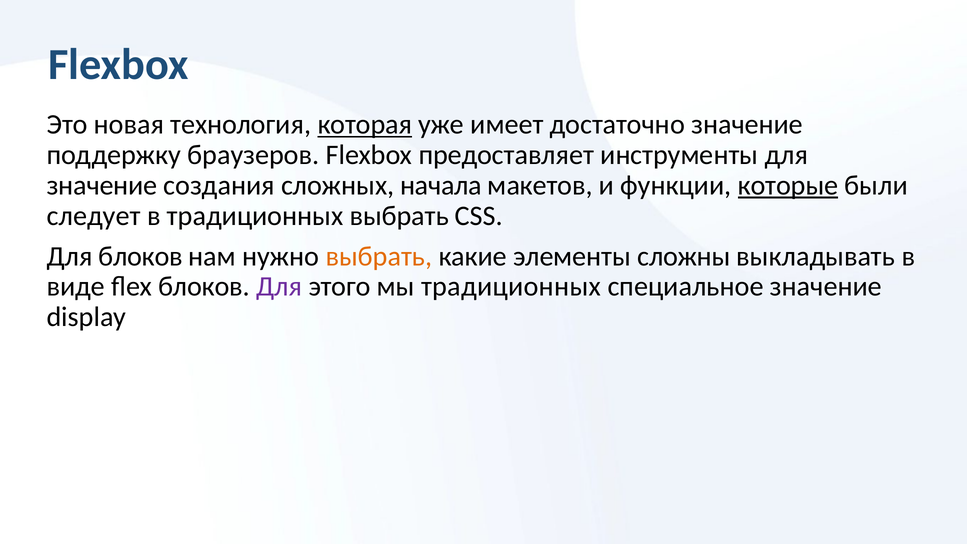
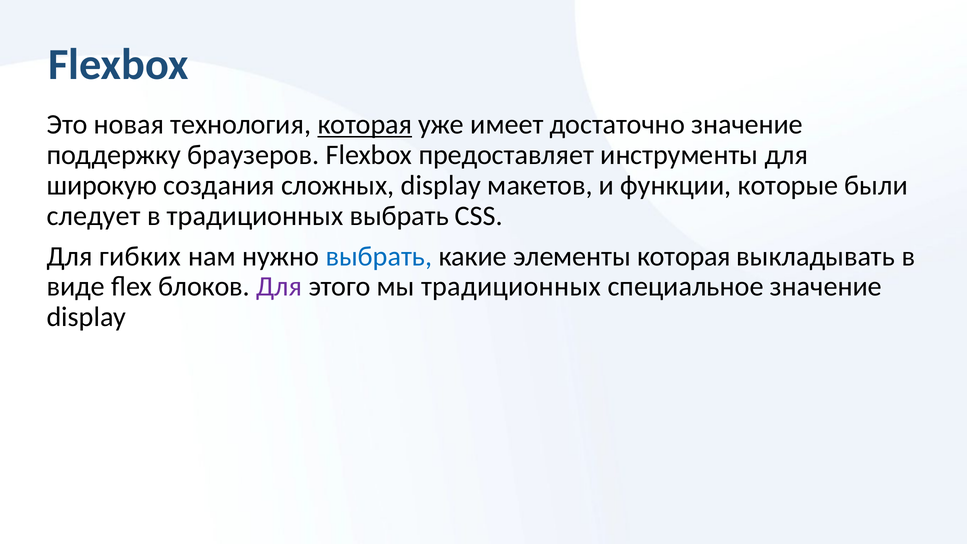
значение: значение -> широкую (102, 185)
сложных начала: начала -> display (441, 185)
которые underline: present -> none (788, 185)
Для блоков: блоков -> гибких (140, 256)
выбрать colour: orange -> blue (379, 256)
элементы сложны: сложны -> которая (684, 256)
